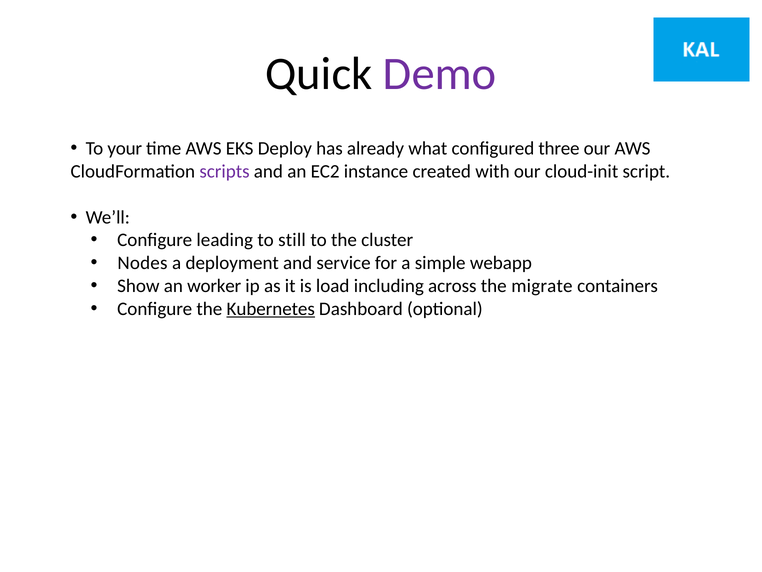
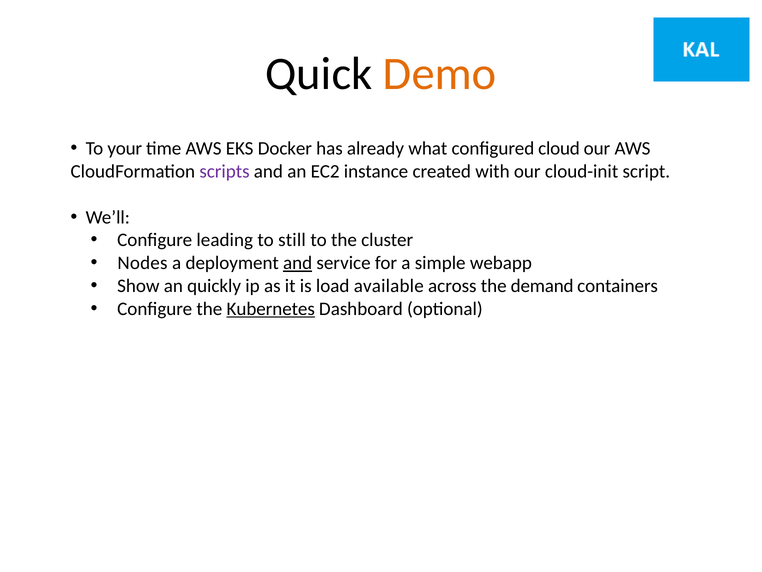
Demo colour: purple -> orange (440, 74)
Deploy: Deploy -> Docker (285, 149)
three: three -> cloud (559, 149)
and underline: none -> present (298, 263)
worker: worker -> quickly (214, 286)
including: including -> available (389, 286)
migrate: migrate -> demand (542, 286)
